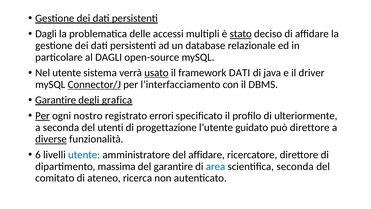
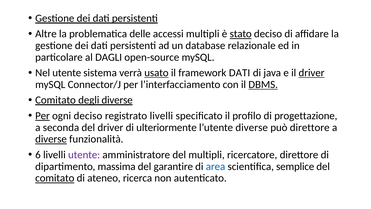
Dagli: Dagli -> Altre (46, 34)
driver underline: none -> present (312, 73)
Connector/J underline: present -> none (94, 84)
DBMS underline: none -> present (263, 84)
Garantire: Garantire -> Comitato (56, 100)
degli grafica: grafica -> diverse (117, 100)
ogni nostro: nostro -> deciso (88, 116)
registrato errori: errori -> livelli (161, 116)
ulteriormente: ulteriormente -> progettazione (306, 116)
del utenti: utenti -> driver (110, 127)
progettazione: progettazione -> ulteriormente (167, 127)
l’utente guidato: guidato -> diverse (252, 127)
utente colour: blue -> purple (84, 155)
del affidare: affidare -> multipli (207, 155)
scientifica seconda: seconda -> semplice (295, 166)
comitato underline: none -> present (55, 178)
